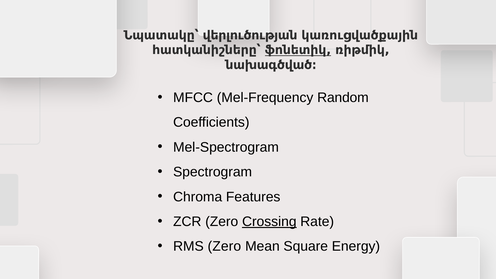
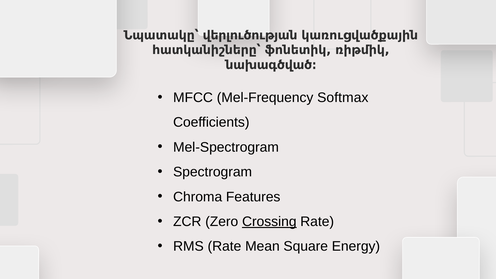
ֆոնետիկ underline: present -> none (298, 50)
Random: Random -> Softmax (343, 98)
RMS Zero: Zero -> Rate (224, 246)
